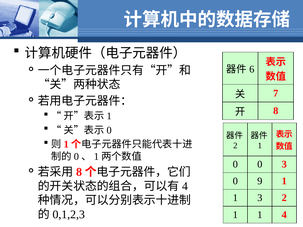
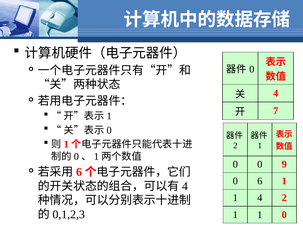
6: 6 -> 0 (252, 69)
7: 7 -> 4 (276, 93)
8: 8 -> 7 (276, 111)
0 3: 3 -> 9 (284, 165)
8: 8 -> 6 (79, 172)
0 9: 9 -> 6 (260, 181)
1 3: 3 -> 4 (260, 198)
1 4: 4 -> 0 (284, 215)
